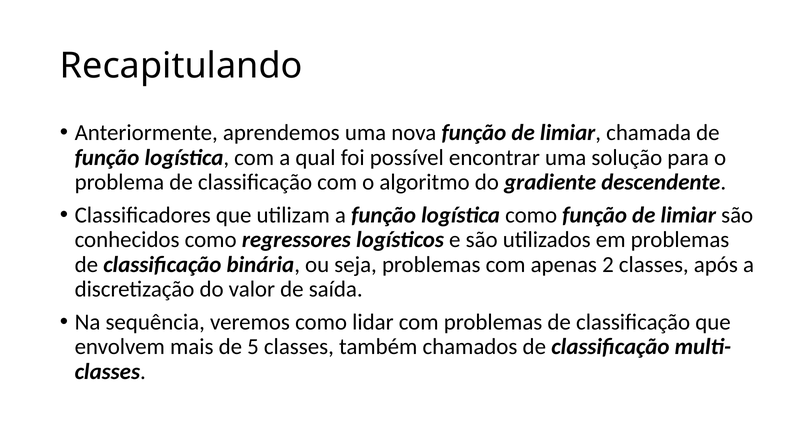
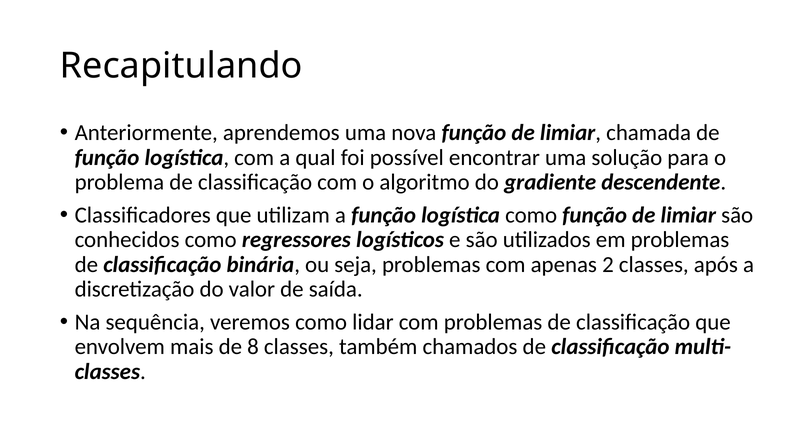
5: 5 -> 8 (253, 347)
